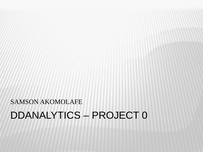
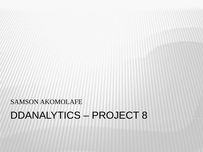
0: 0 -> 8 (145, 116)
